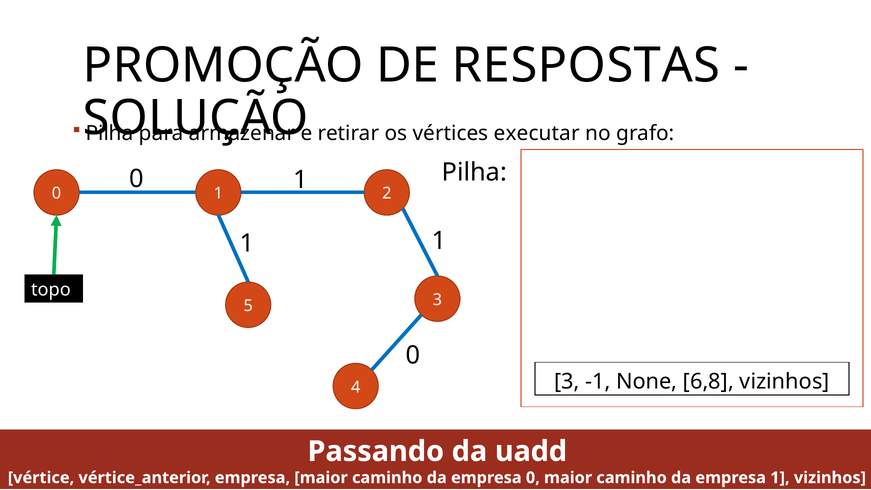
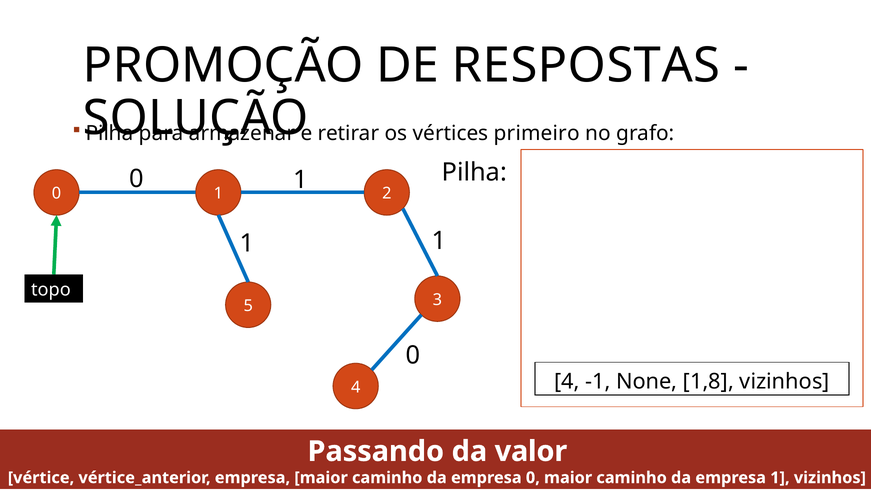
executar: executar -> primeiro (537, 133)
3: 3 -> 4 (567, 382)
6,8: 6,8 -> 1,8 (708, 382)
uadd: uadd -> valor (531, 451)
